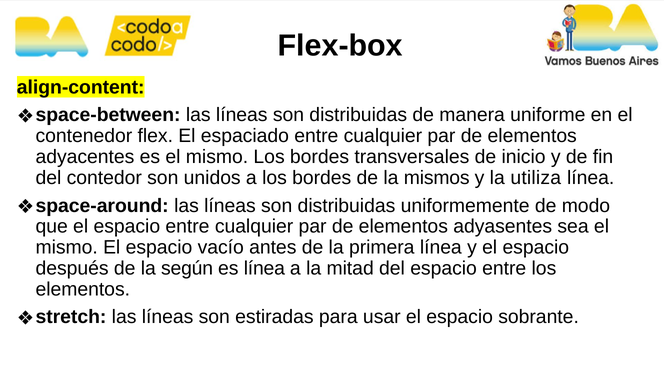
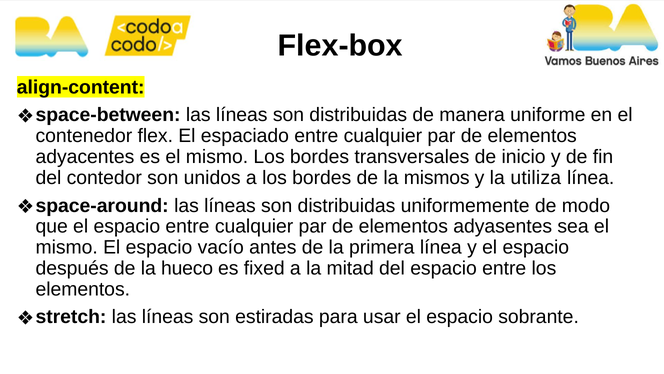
según: según -> hueco (187, 268)
es línea: línea -> fixed (264, 268)
